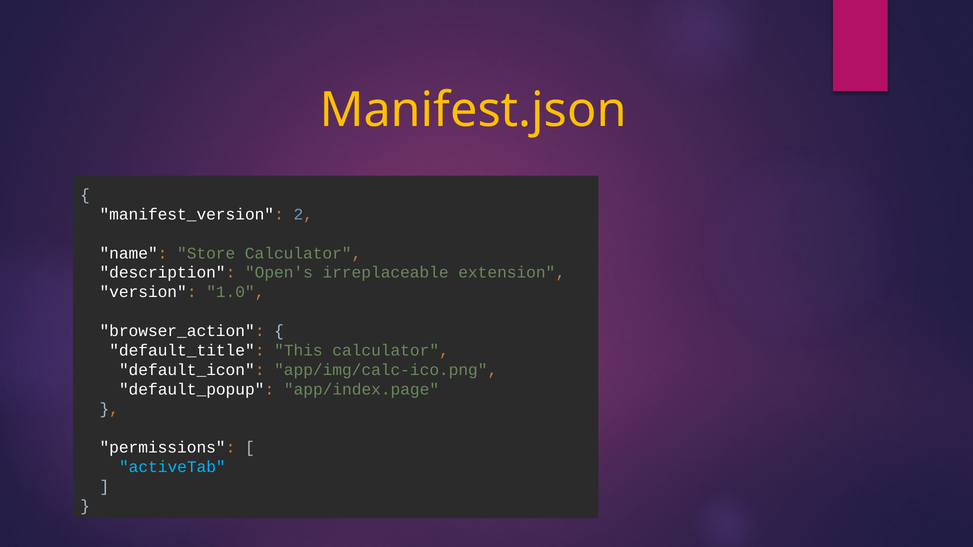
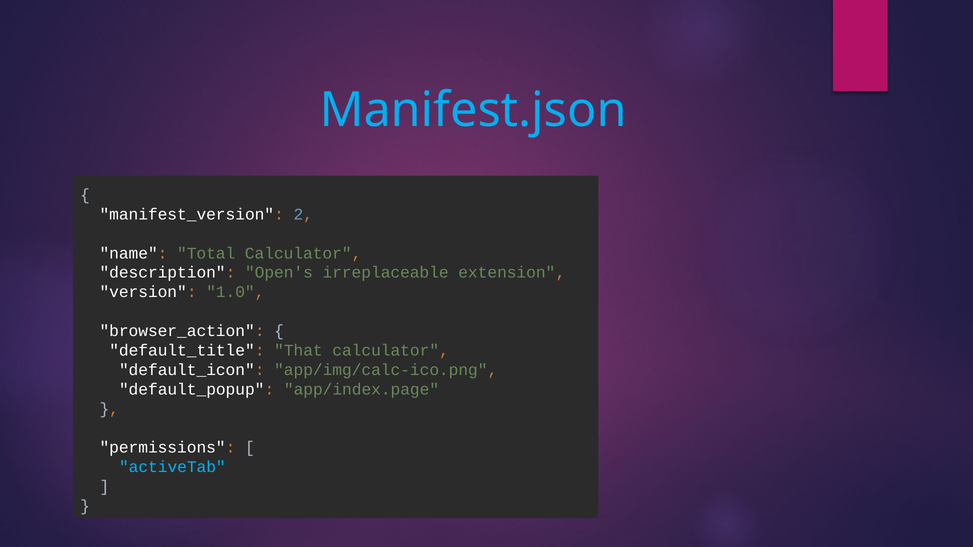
Manifest.json colour: yellow -> light blue (473, 110)
Store: Store -> Total (206, 253)
This: This -> That (298, 351)
